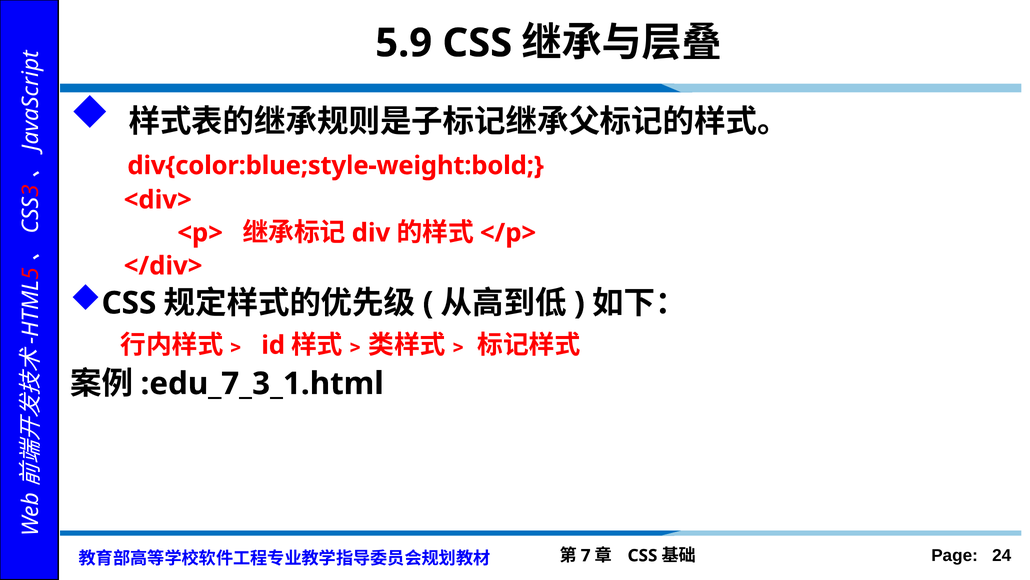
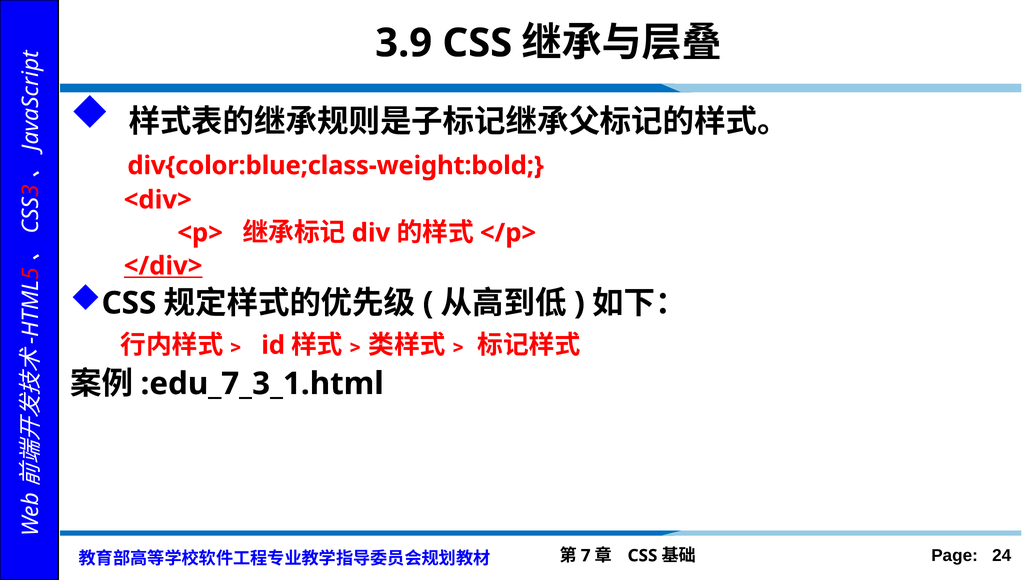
5.9: 5.9 -> 3.9 (404, 43)
div{color:blue;style-weight:bold: div{color:blue;style-weight:bold -> div{color:blue;class-weight:bold (336, 166)
</div> underline: none -> present (163, 266)
